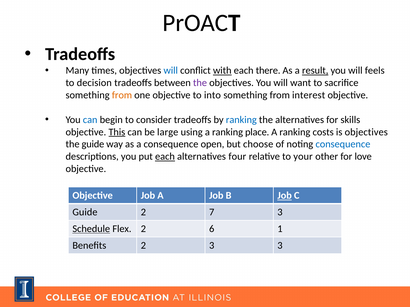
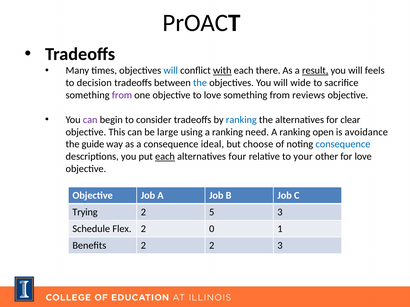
the colour: purple -> blue (200, 83)
want: want -> wide (301, 83)
from colour: orange -> purple (122, 95)
to into: into -> love (213, 95)
interest: interest -> reviews (309, 95)
can colour: blue -> purple (90, 120)
skills: skills -> clear (350, 120)
This underline: present -> none (117, 132)
place: place -> need (257, 132)
costs: costs -> open (323, 132)
is objectives: objectives -> avoidance (366, 132)
open: open -> ideal (212, 145)
Job underline: present -> none (285, 196)
Guide: Guide -> Trying (85, 212)
7: 7 -> 5 (212, 212)
Schedule underline: present -> none (91, 229)
6: 6 -> 0 (212, 229)
2 3: 3 -> 2 (212, 246)
